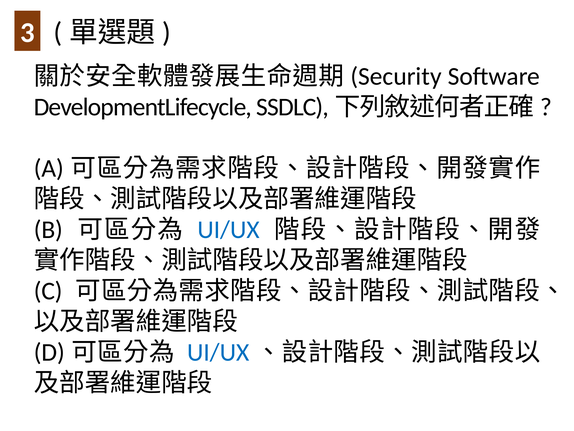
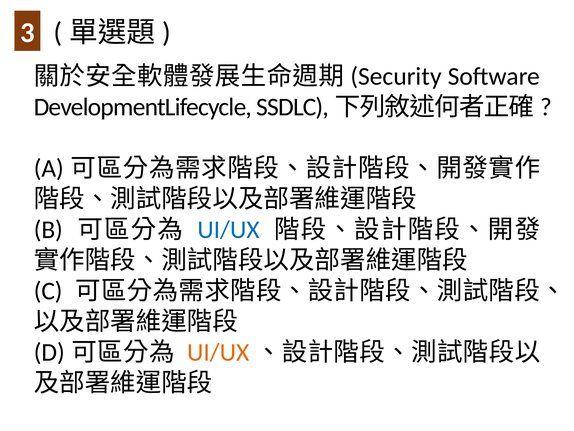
UI/UX colour: blue -> orange (218, 352)
